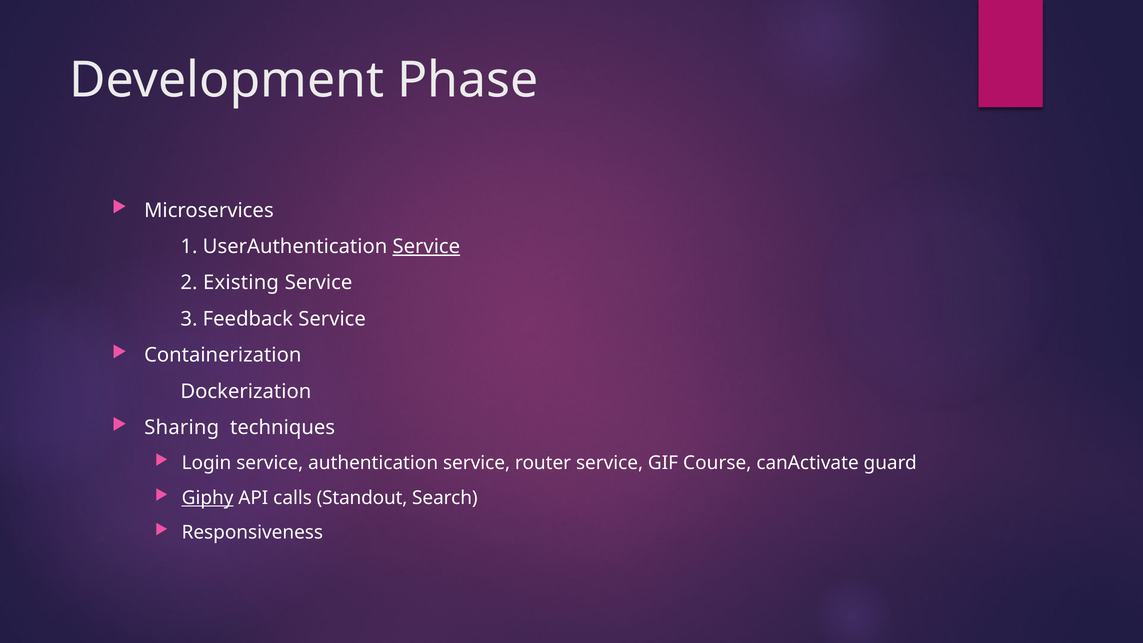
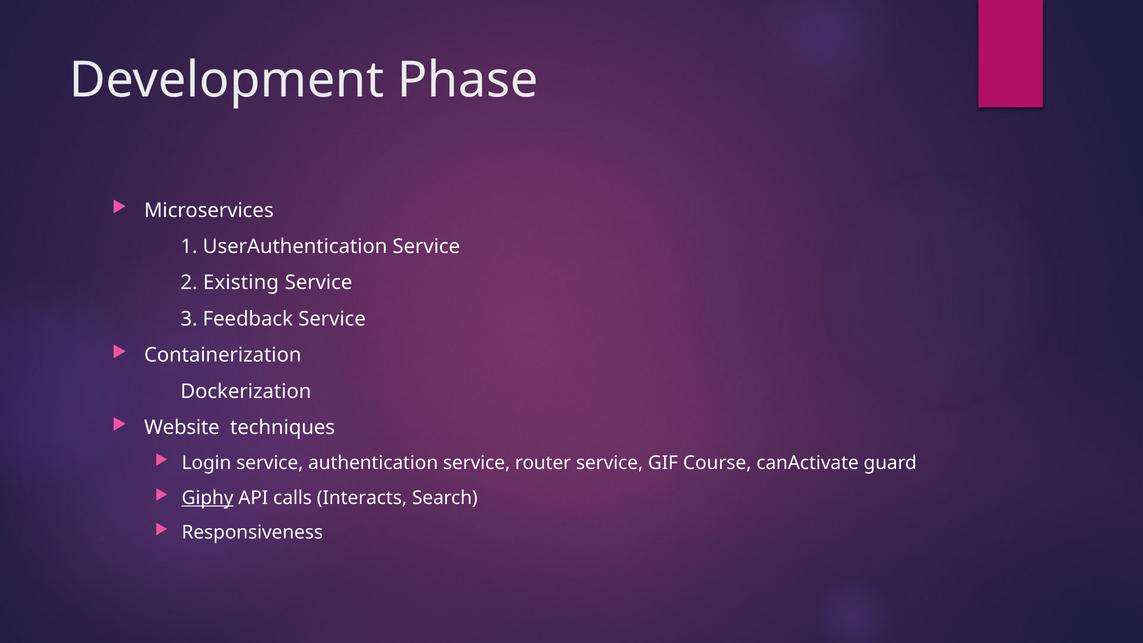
Service underline: present -> none (426, 247)
Sharing: Sharing -> Website (182, 428)
Standout: Standout -> Interacts (362, 498)
